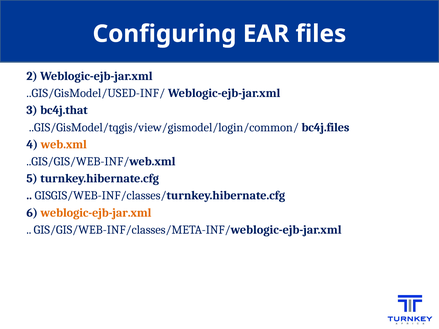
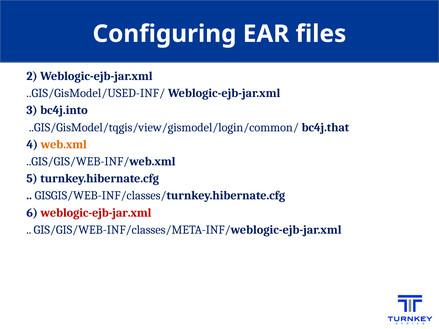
bc4j.that: bc4j.that -> bc4j.into (64, 110)
bc4j.files: bc4j.files -> bc4j.that (325, 127)
weblogic-ejb-jar.xml colour: orange -> red (96, 213)
